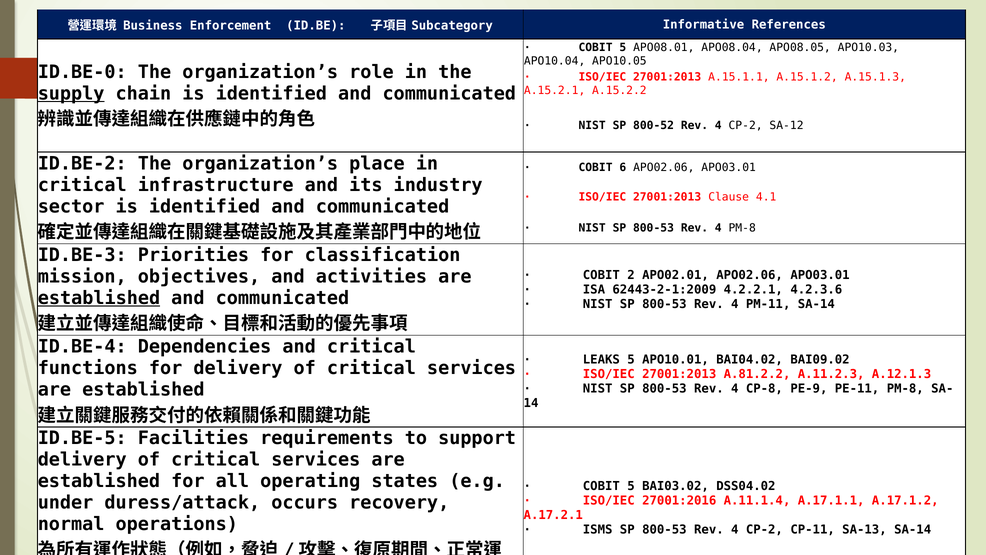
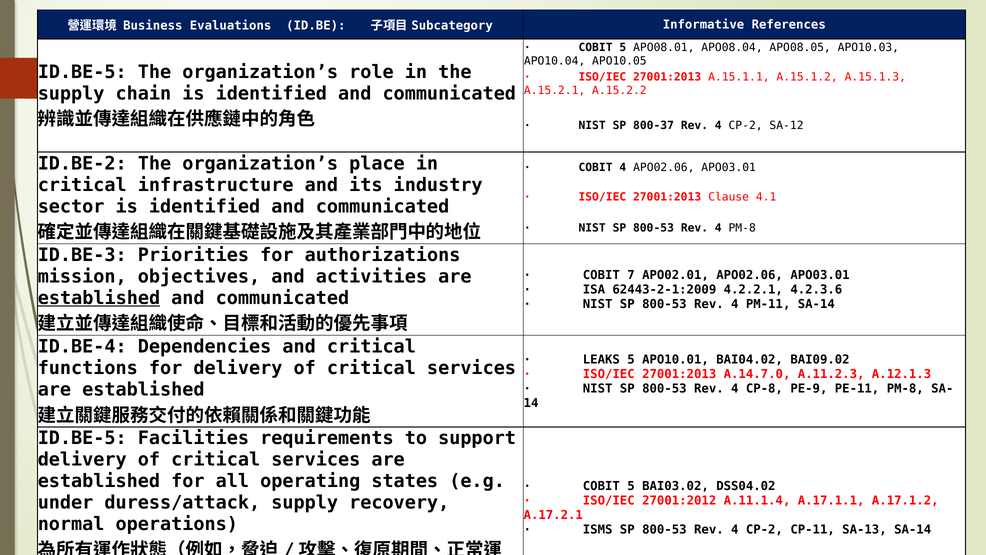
Enforcement: Enforcement -> Evaluations (231, 26)
ID.BE-0: ID.BE-0 -> ID.BE-5 (82, 72)
supply underline: present -> none (71, 93)
800-52: 800-52 -> 800-37 (654, 126)
COBIT 6: 6 -> 4 (623, 167)
classification: classification -> authorizations (383, 255)
2: 2 -> 7 (631, 275)
A.81.2.2: A.81.2.2 -> A.14.7.0 (757, 374)
duress/attack occurs: occurs -> supply (305, 502)
27001:2016: 27001:2016 -> 27001:2012 (679, 500)
